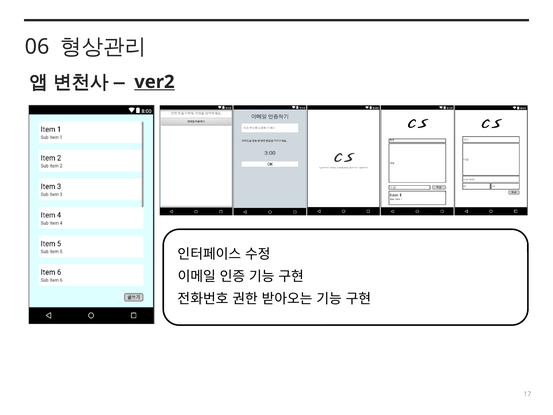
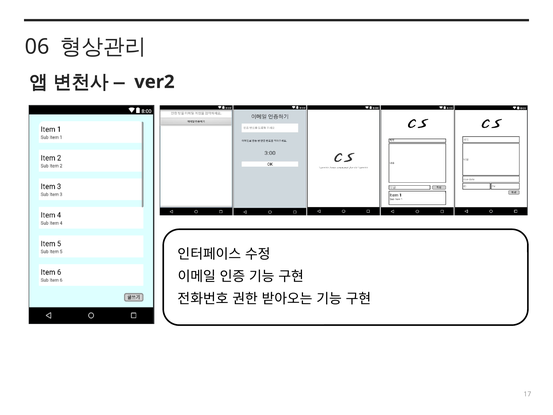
ver2 underline: present -> none (154, 82)
